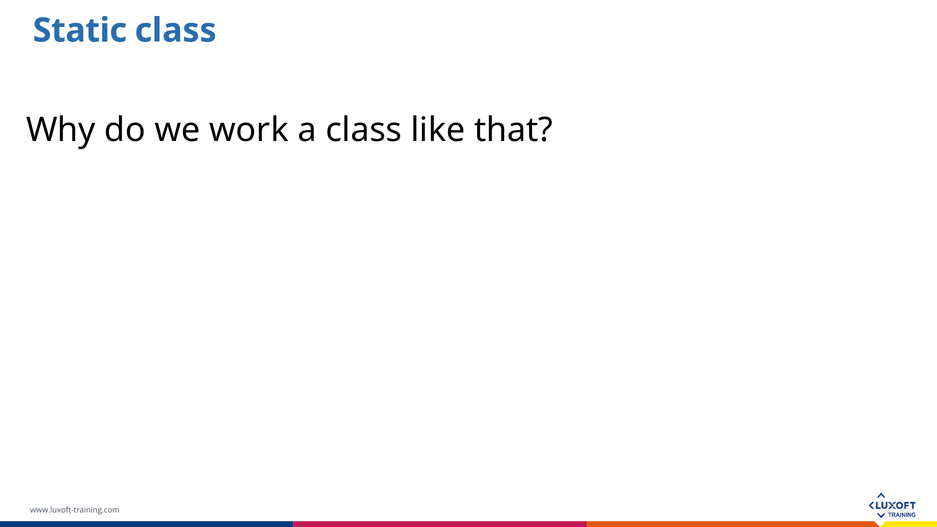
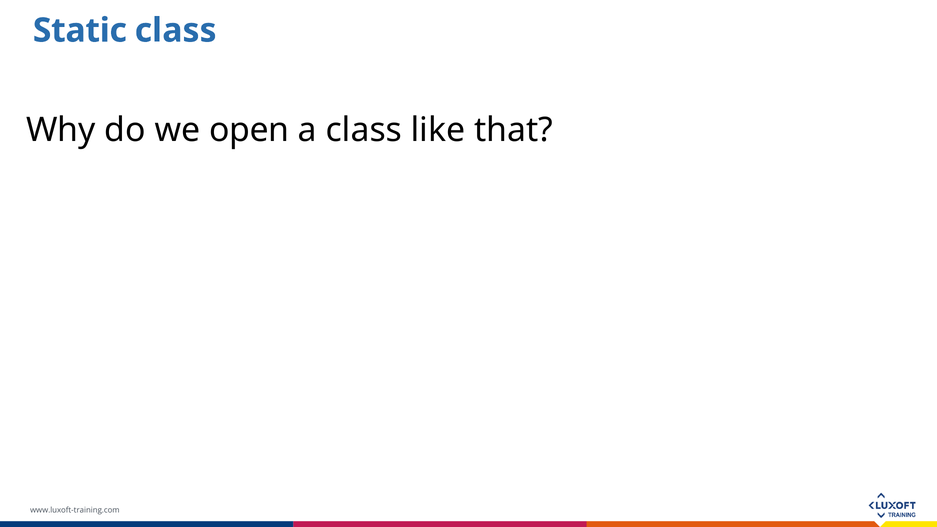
work: work -> open (249, 130)
